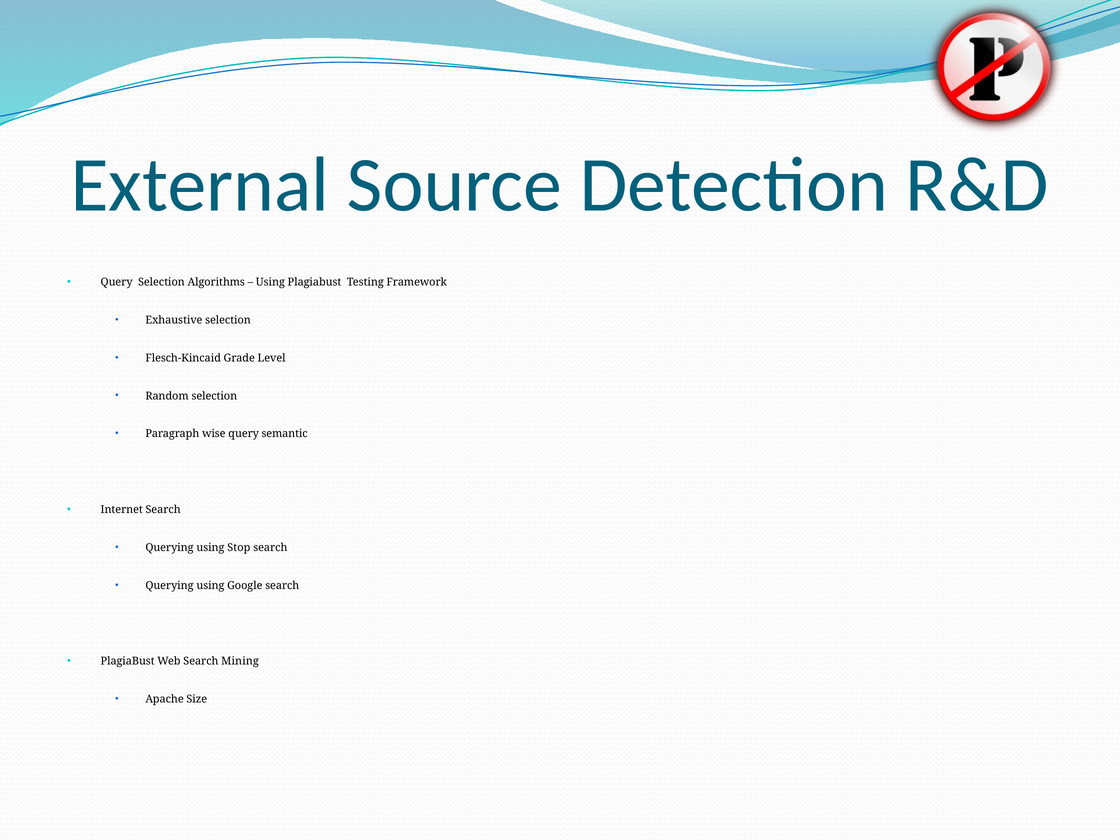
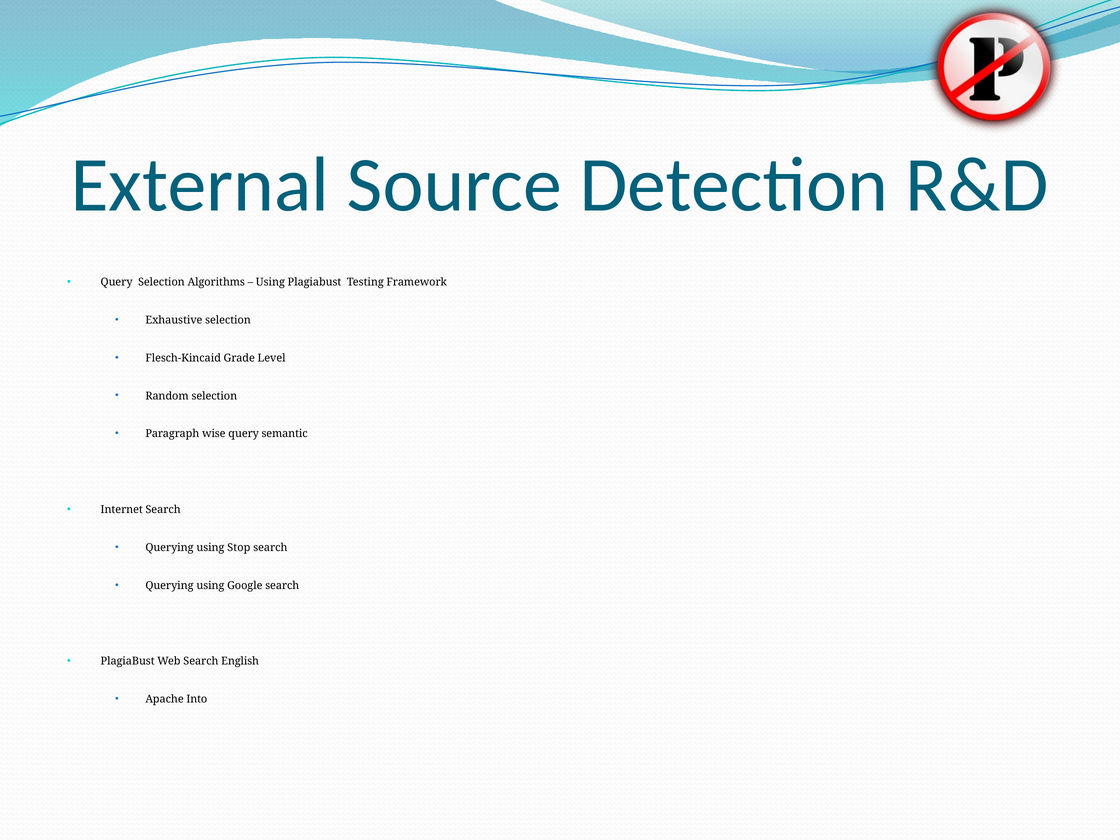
Mining: Mining -> English (240, 661)
Size: Size -> Into (197, 699)
